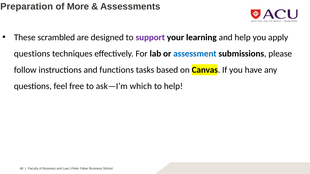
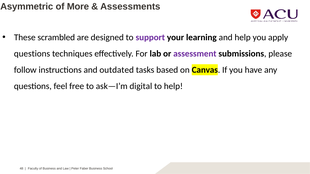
Preparation: Preparation -> Asymmetric (27, 7)
assessment colour: blue -> purple (195, 54)
functions: functions -> outdated (117, 70)
which: which -> digital (141, 86)
